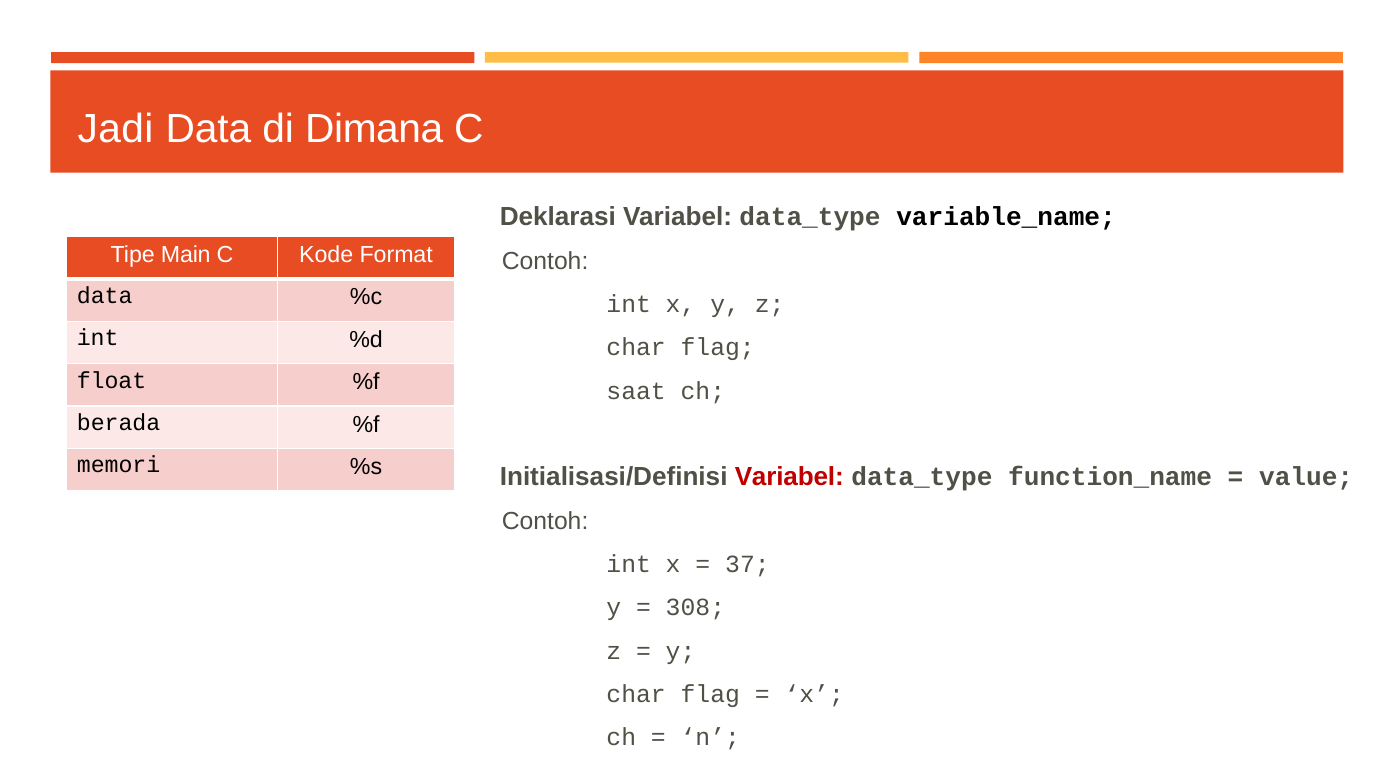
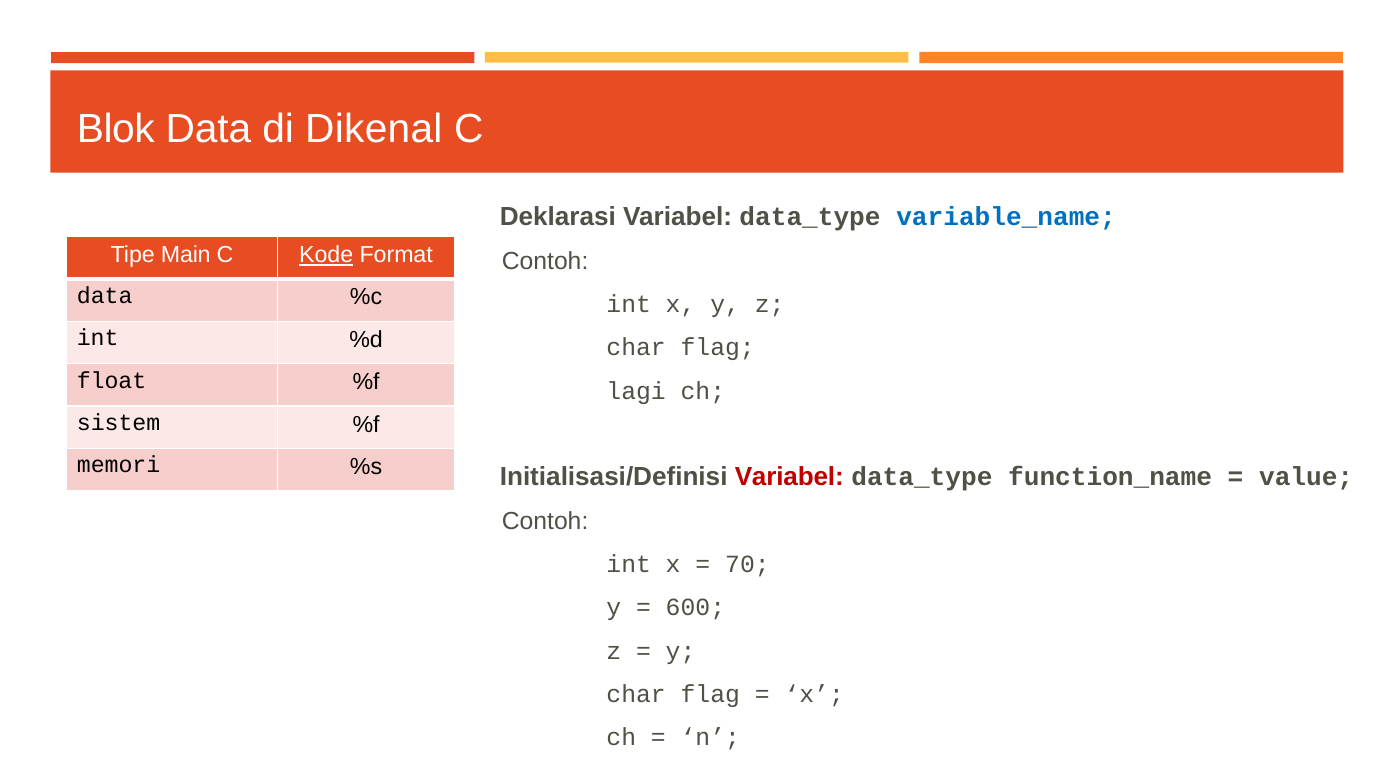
Jadi: Jadi -> Blok (116, 129)
Dimana: Dimana -> Dikenal (374, 129)
variable_name colour: black -> blue (1006, 217)
Kode underline: none -> present (326, 255)
saat: saat -> lagi (636, 391)
berada: berada -> sistem (119, 423)
37: 37 -> 70 (747, 564)
308: 308 -> 600 (695, 608)
